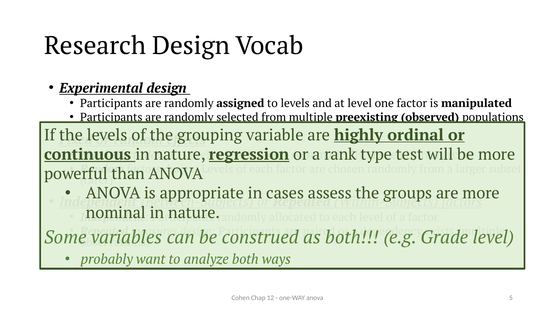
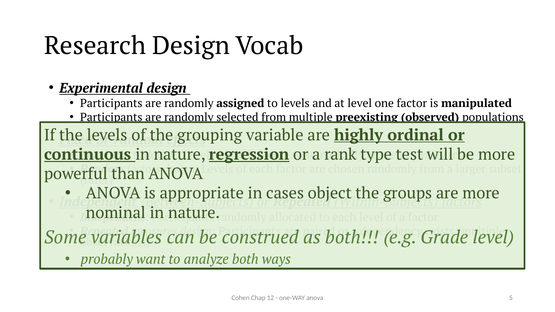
assess: assess -> object (330, 193)
